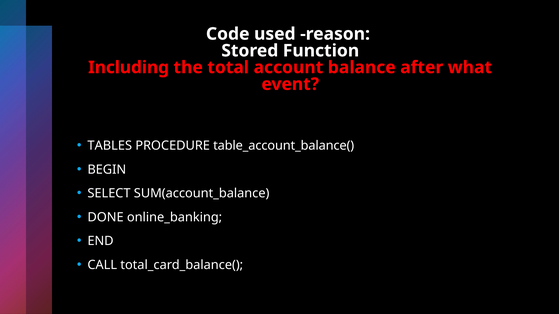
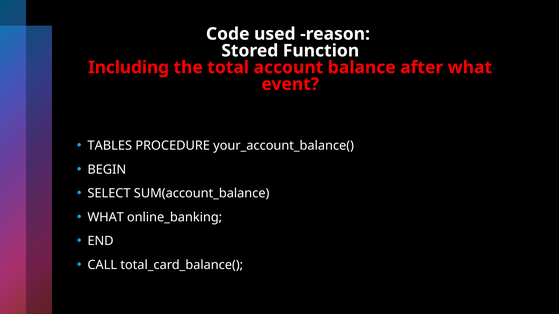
table_account_balance(: table_account_balance( -> your_account_balance( (284, 146)
DONE: DONE -> WHAT (106, 218)
